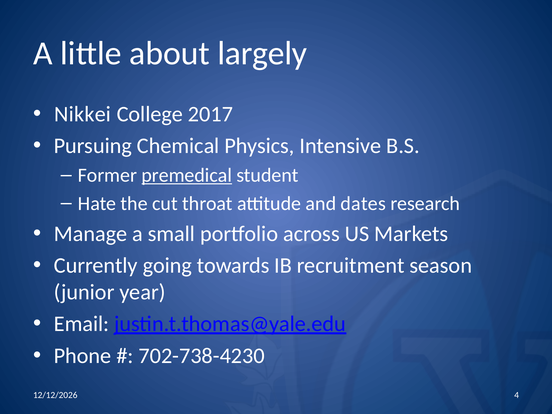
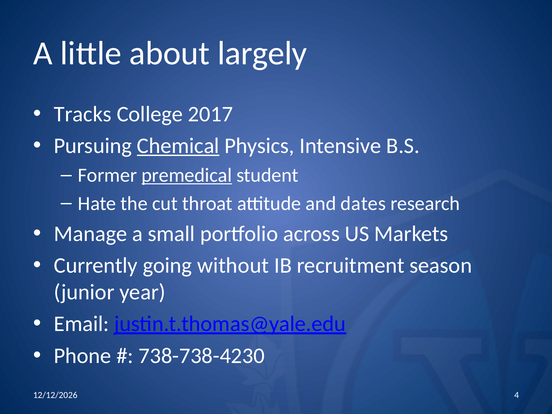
Nikkei: Nikkei -> Tracks (83, 114)
Chemical underline: none -> present (178, 146)
towards: towards -> without (233, 265)
702-738-4230: 702-738-4230 -> 738-738-4230 (202, 356)
